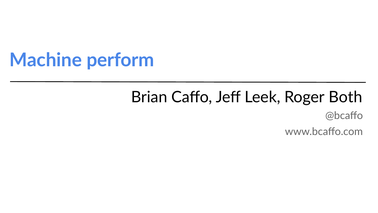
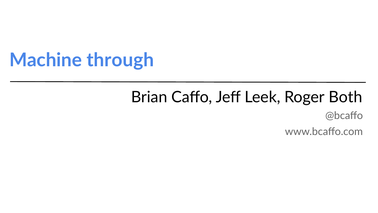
perform: perform -> through (120, 60)
